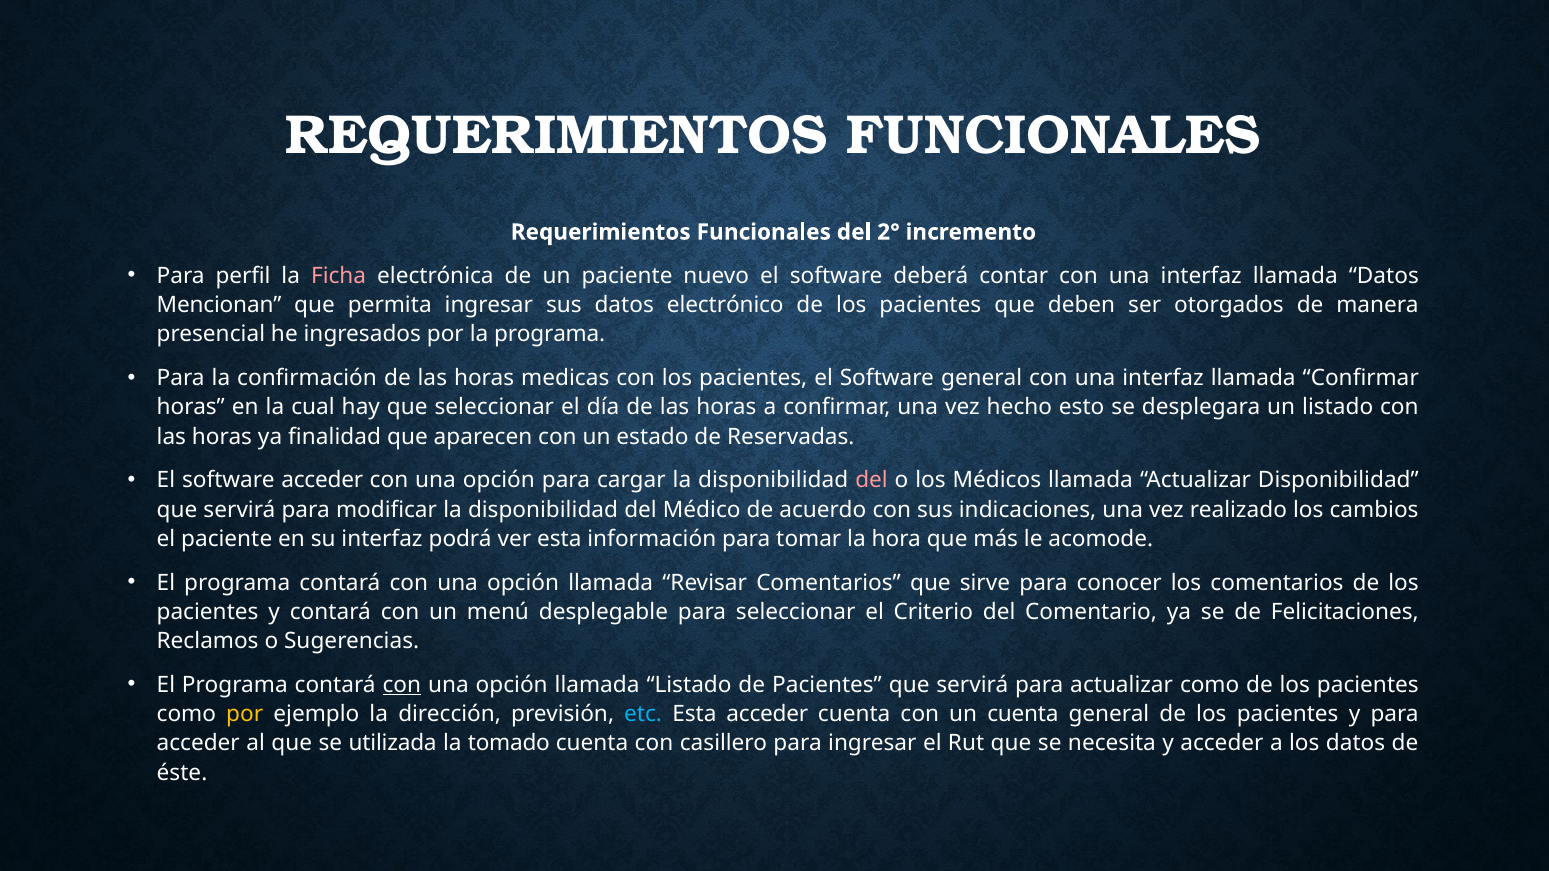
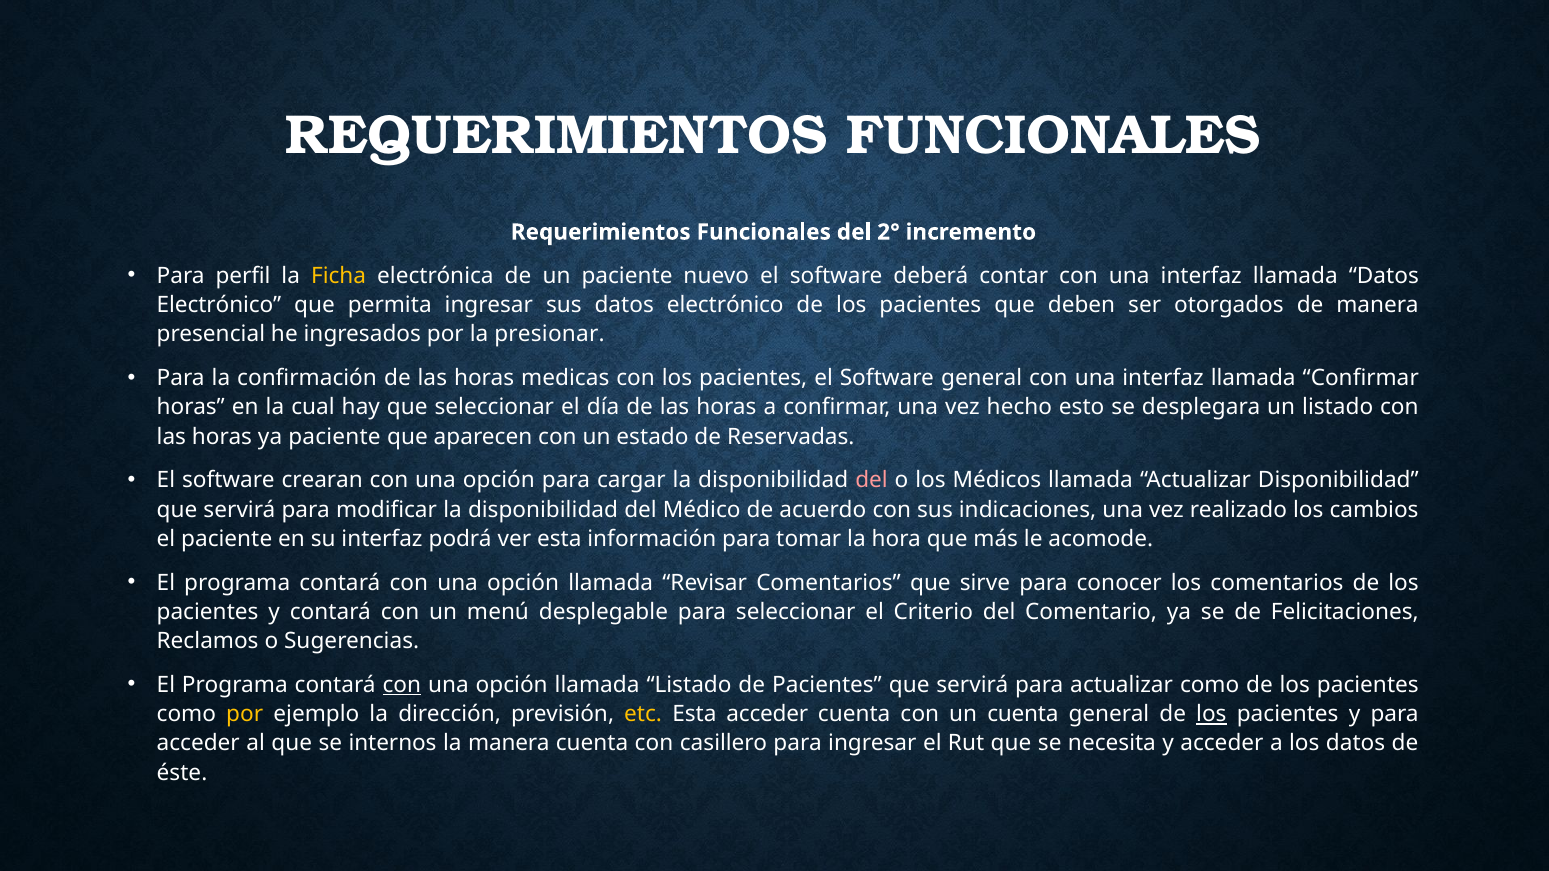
Ficha colour: pink -> yellow (339, 276)
Mencionan: Mencionan -> Electrónico (219, 305)
la programa: programa -> presionar (549, 335)
ya finalidad: finalidad -> paciente (335, 437)
software acceder: acceder -> crearan (322, 481)
etc colour: light blue -> yellow (643, 715)
los underline: none -> present (1211, 715)
utilizada: utilizada -> internos (393, 744)
la tomado: tomado -> manera (509, 744)
